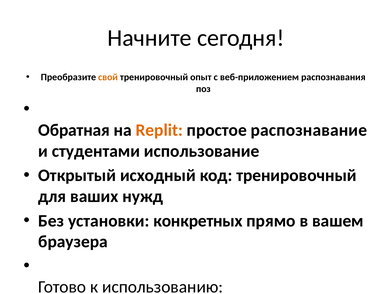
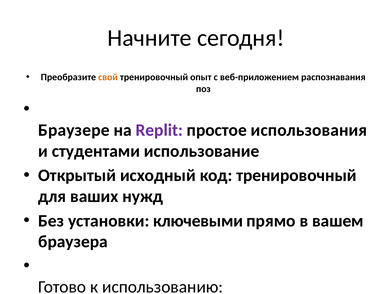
Обратная: Обратная -> Браузере (74, 130)
Replit colour: orange -> purple (159, 130)
простое распознавание: распознавание -> использования (309, 130)
установки конкретных: конкретных -> ключевыми (198, 221)
